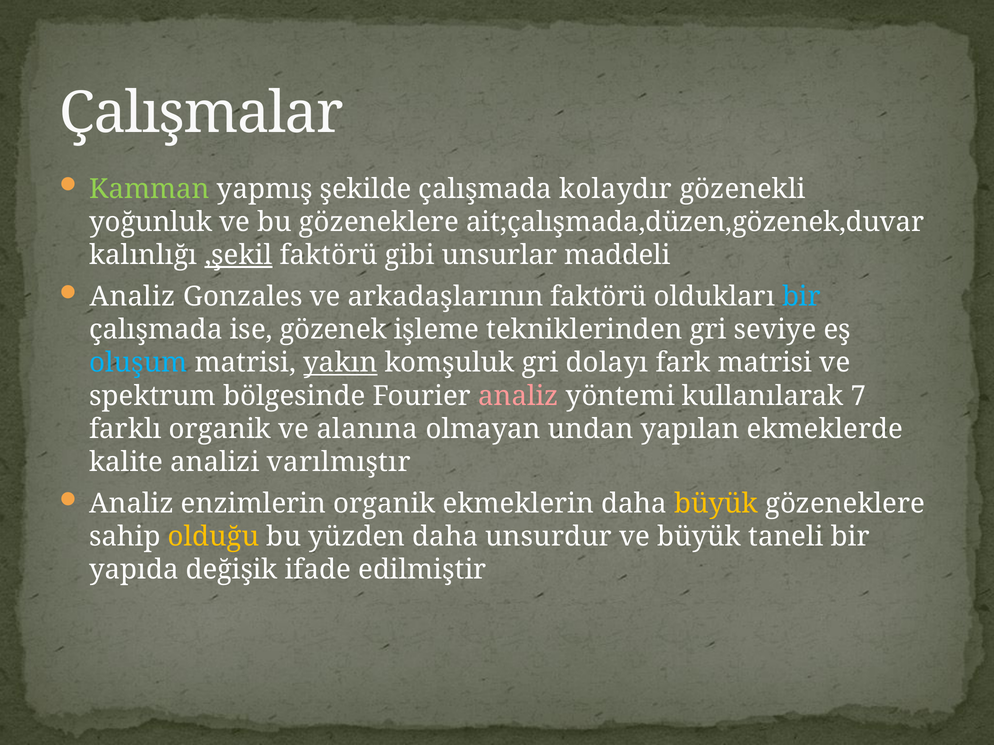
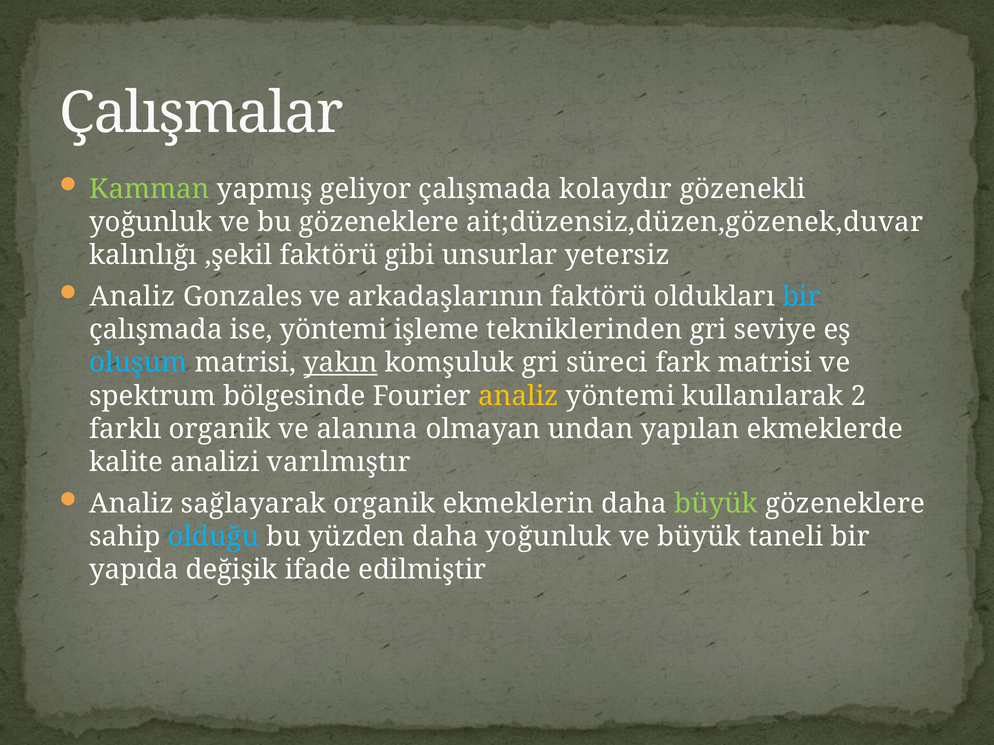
şekilde: şekilde -> geliyor (366, 189)
ait;çalışmada,düzen,gözenek,duvar: ait;çalışmada,düzen,gözenek,duvar -> ait;düzensiz,düzen,gözenek,duvar (695, 222)
,şekil underline: present -> none (238, 255)
maddeli: maddeli -> yetersiz (617, 255)
ise gözenek: gözenek -> yöntemi (333, 330)
dolayı: dolayı -> süreci (607, 363)
analiz colour: pink -> yellow (518, 396)
7: 7 -> 2 (858, 396)
enzimlerin: enzimlerin -> sağlayarak (253, 504)
büyük colour: yellow -> light green (716, 504)
olduğu colour: yellow -> light blue (214, 537)
daha unsurdur: unsurdur -> yoğunluk (548, 537)
